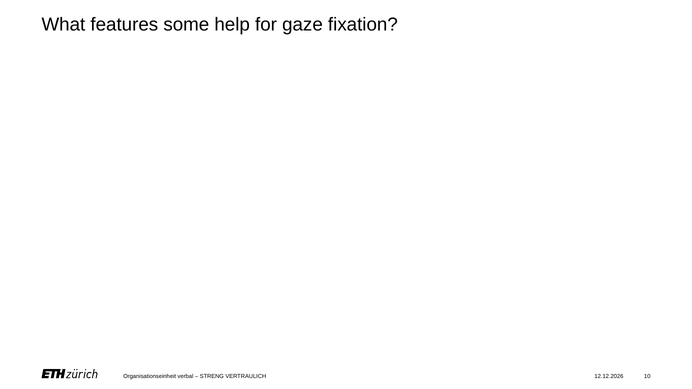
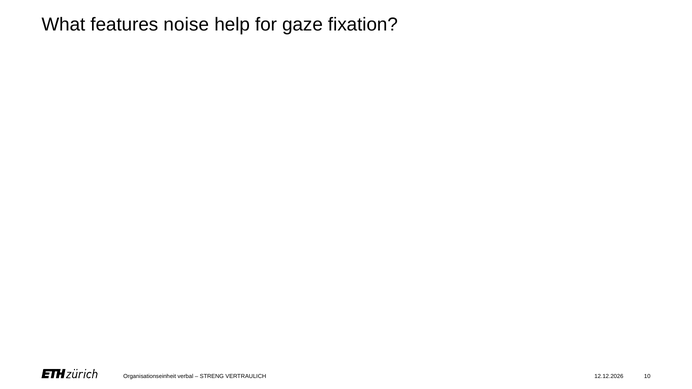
some: some -> noise (186, 25)
